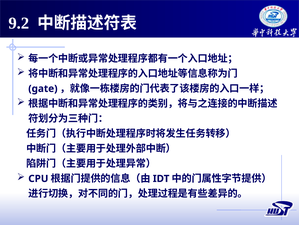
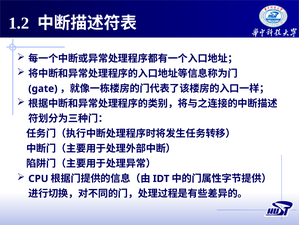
9.2: 9.2 -> 1.2 (19, 23)
